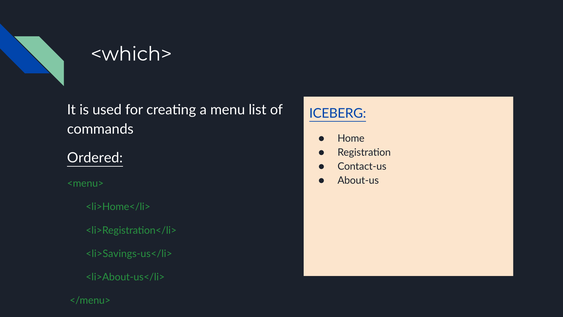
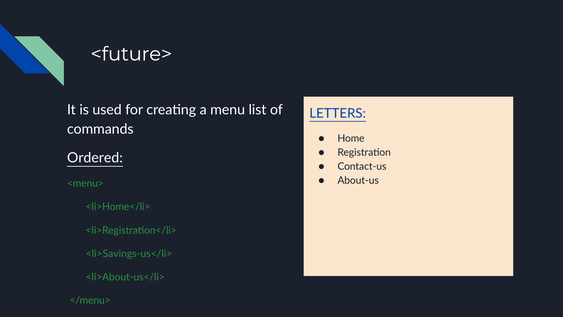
<which>: <which> -> <future> (131, 54)
ICEBERG: ICEBERG -> LETTERS (338, 113)
